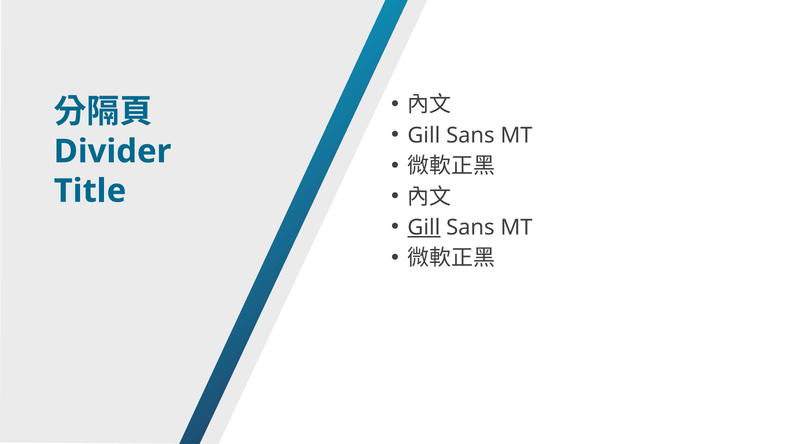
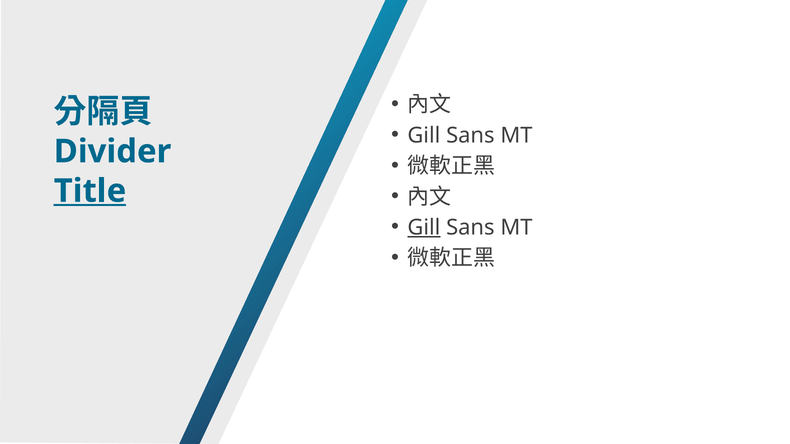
Title underline: none -> present (90, 191)
